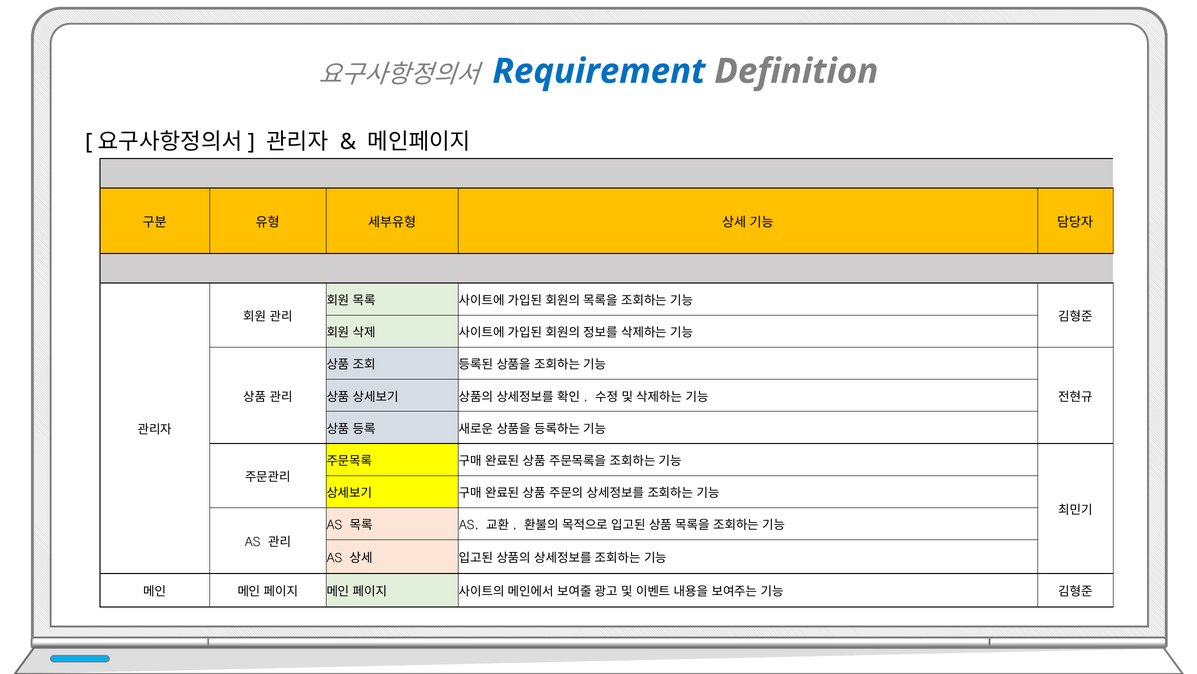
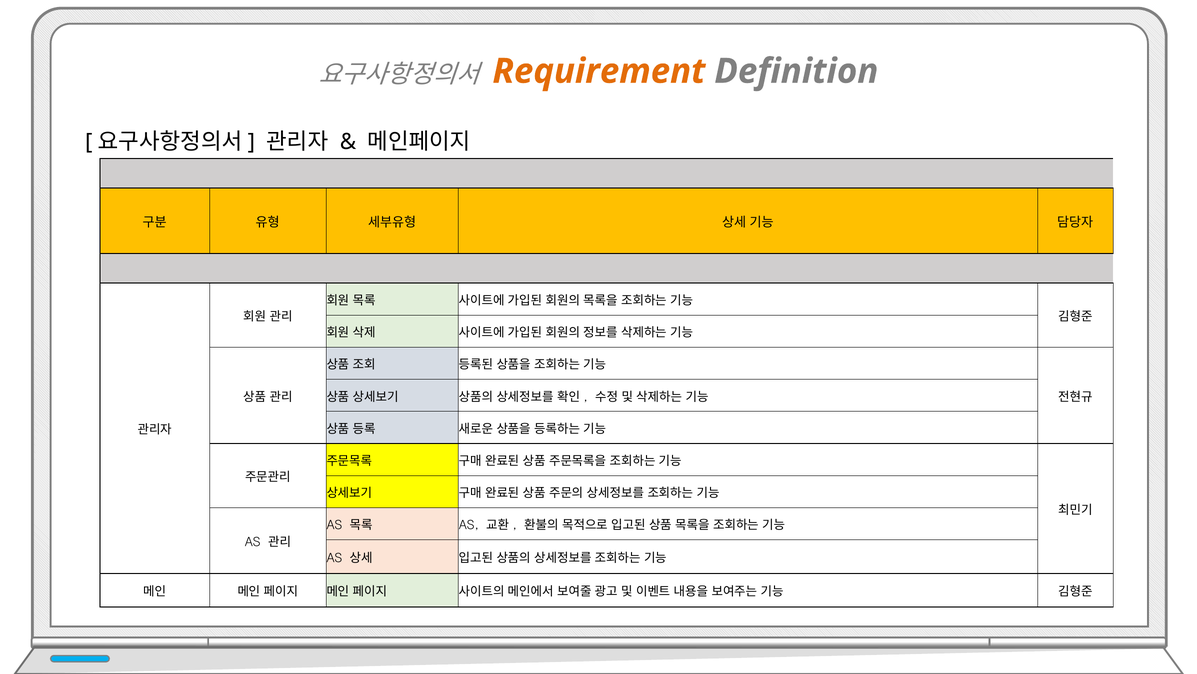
Requirement colour: blue -> orange (599, 71)
